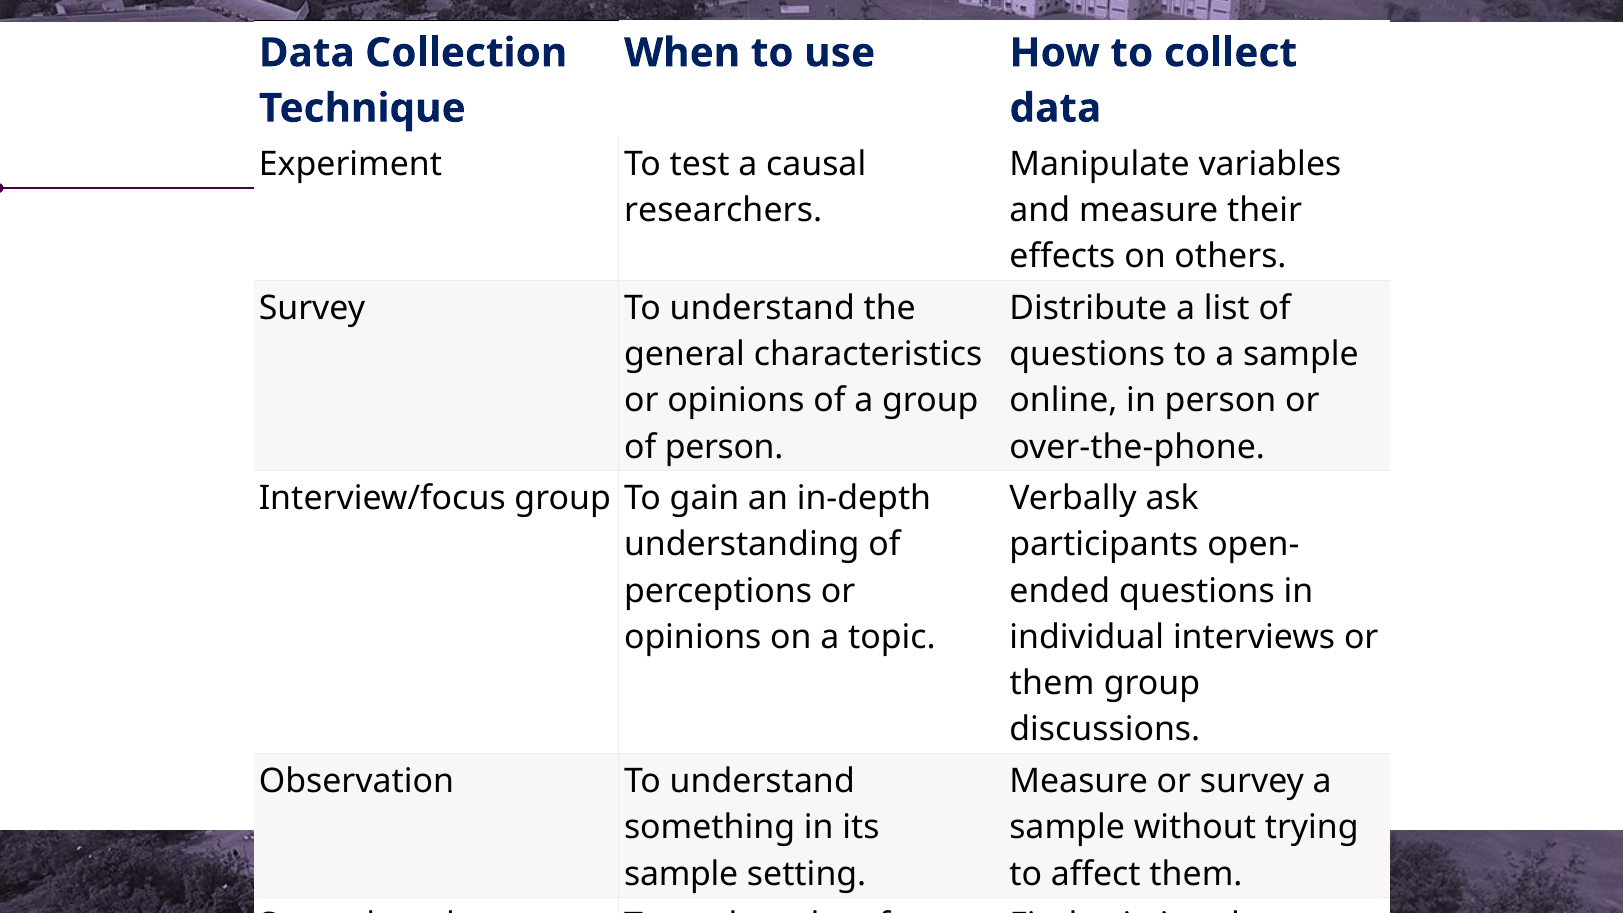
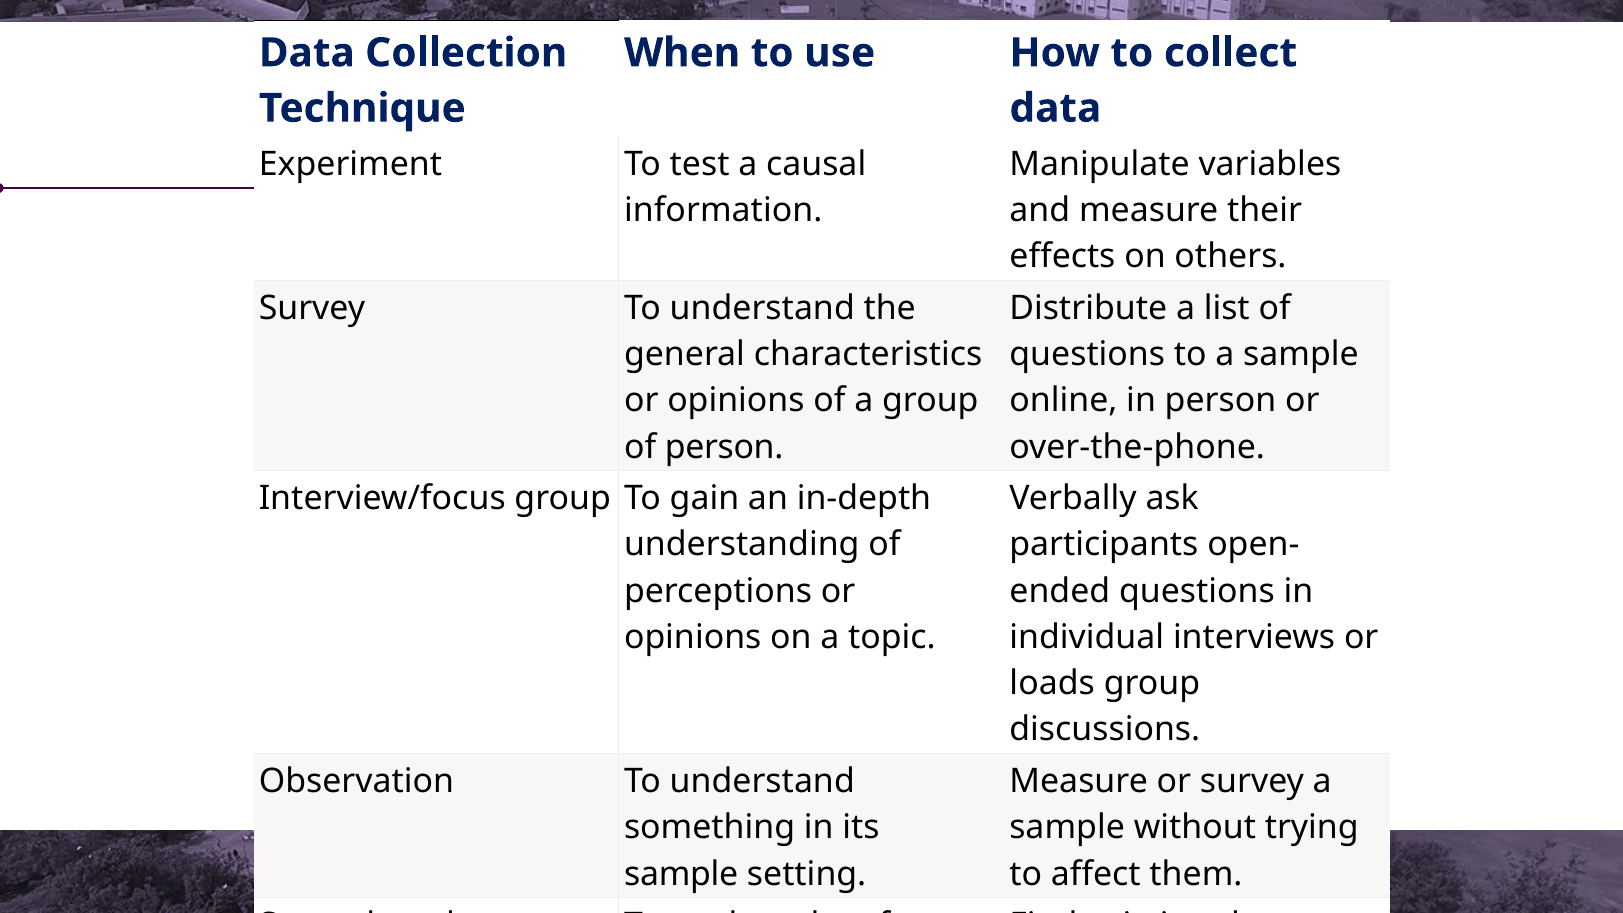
researchers: researchers -> information (723, 210)
them: them -> loads (1052, 684)
